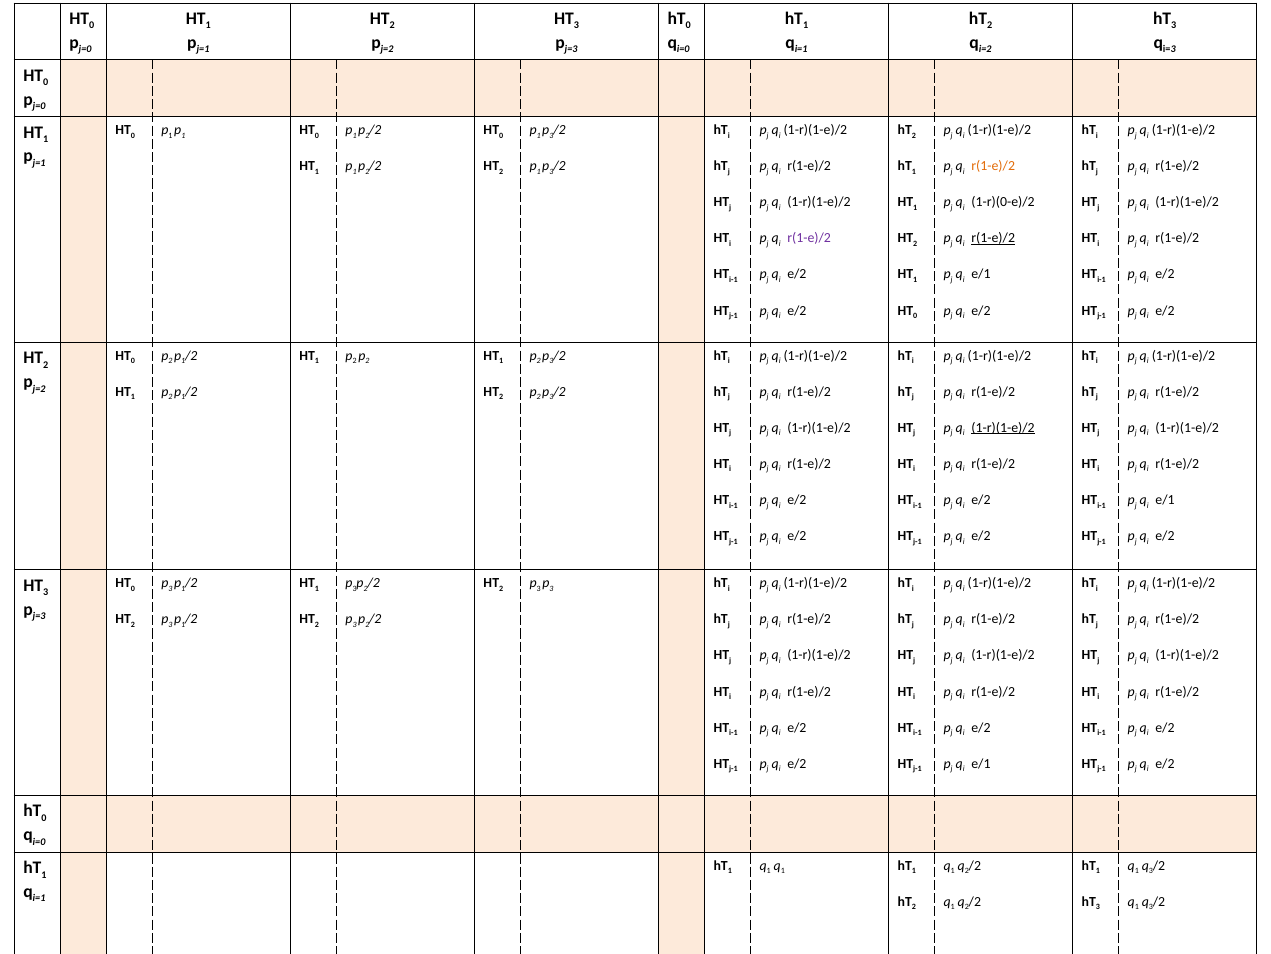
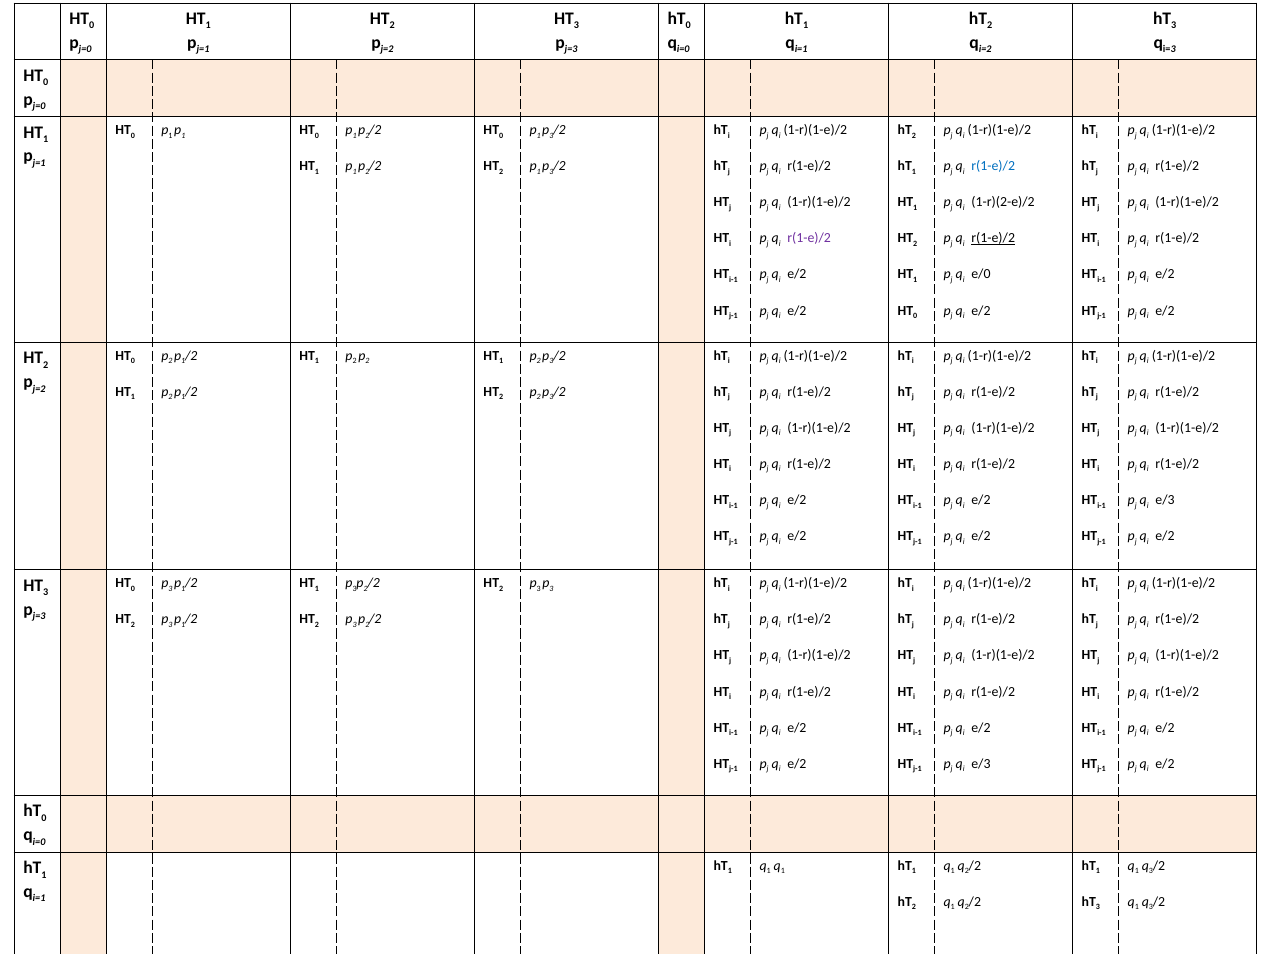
r(1-e)/2 colour: orange -> blue (993, 166)
1-r)(0-e)/2: 1-r)(0-e)/2 -> 1-r)(2-e)/2 (1003, 202)
e/1: e/1 -> e/0 (981, 274)
1-r)(1-e)/2 underline: present -> none (1003, 427)
e/1: e/1 -> e/3 (1165, 500)
e/1: e/1 -> e/3 (981, 763)
